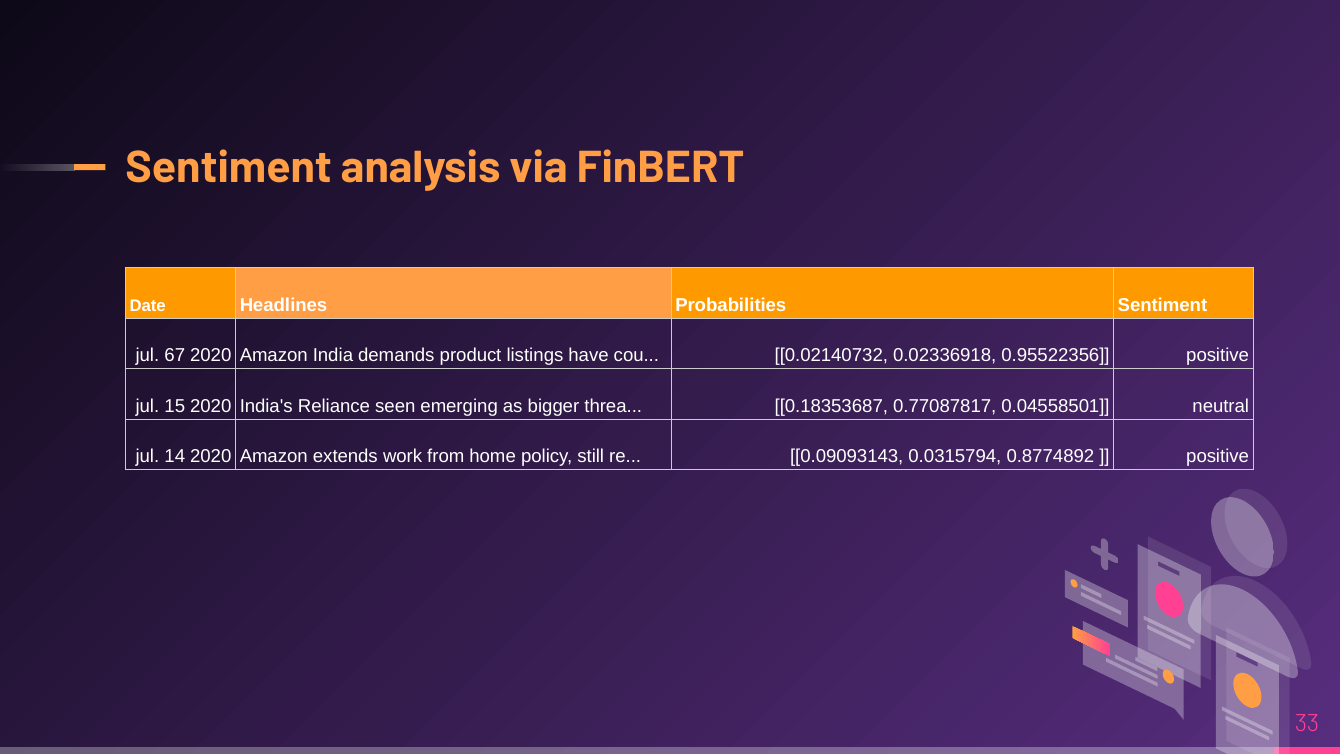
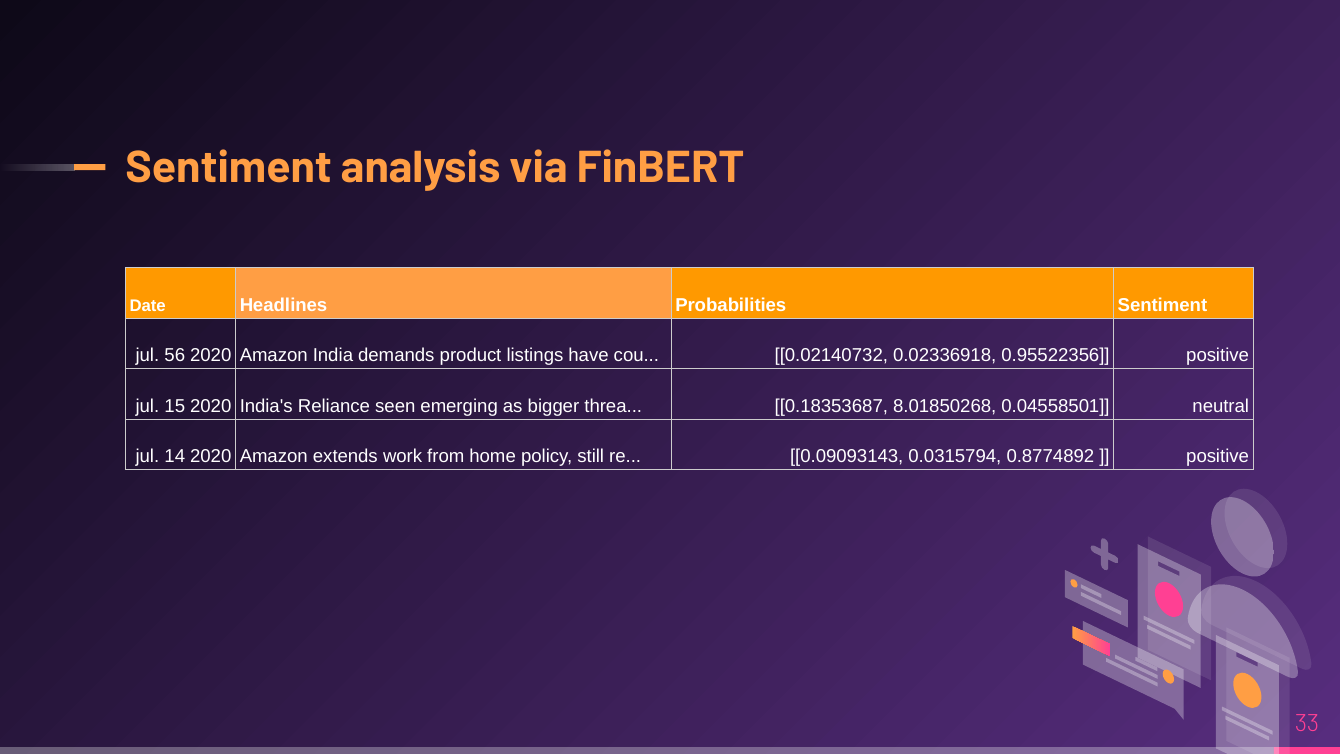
67: 67 -> 56 (175, 356)
0.77087817: 0.77087817 -> 8.01850268 (945, 406)
